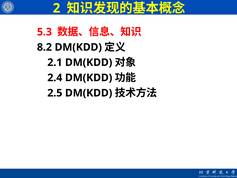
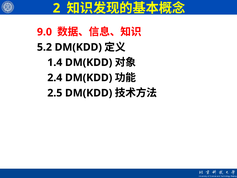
5.3: 5.3 -> 9.0 (44, 32)
8.2: 8.2 -> 5.2 (44, 47)
2.1: 2.1 -> 1.4 (55, 62)
